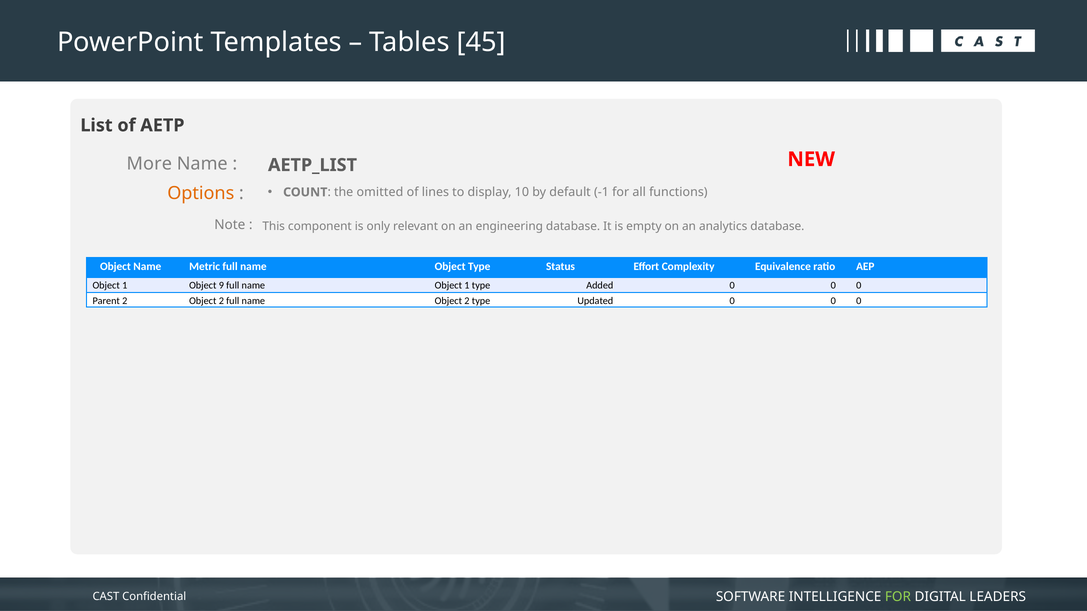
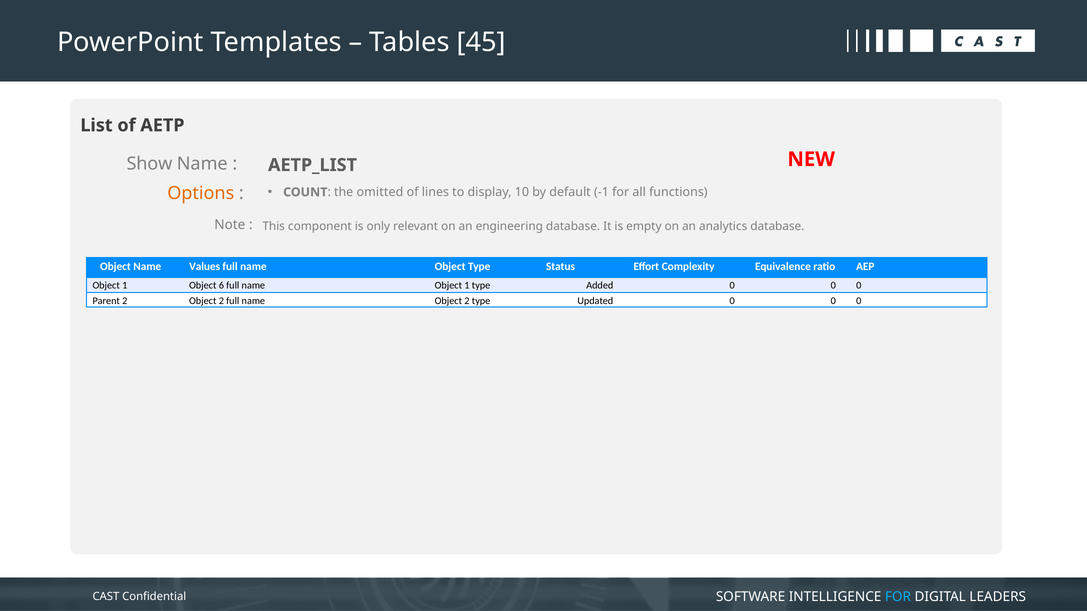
More: More -> Show (149, 164)
Metric: Metric -> Values (205, 267)
9: 9 -> 6 (221, 286)
FOR colour: light green -> light blue (898, 597)
